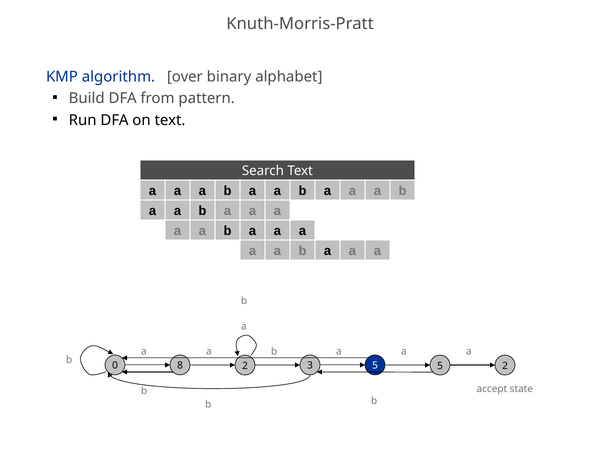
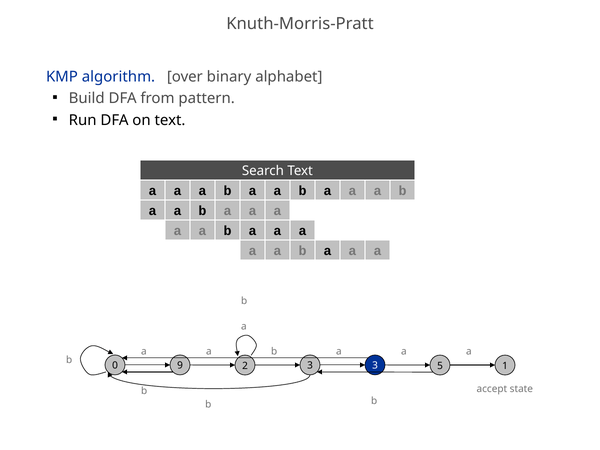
8: 8 -> 9 (180, 366)
3 5: 5 -> 3 (375, 366)
5 2: 2 -> 1 (505, 366)
